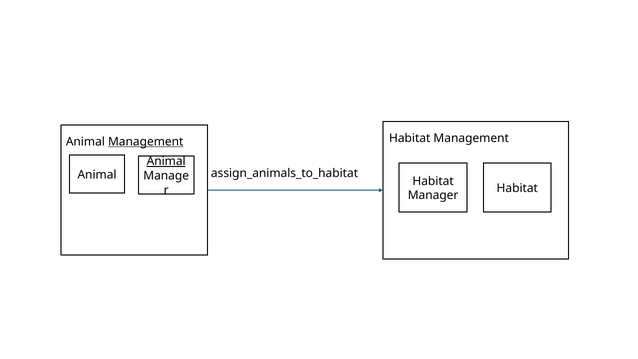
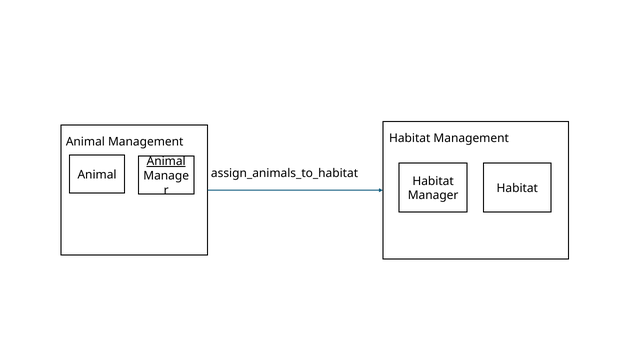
Management underline: present -> none (146, 142)
